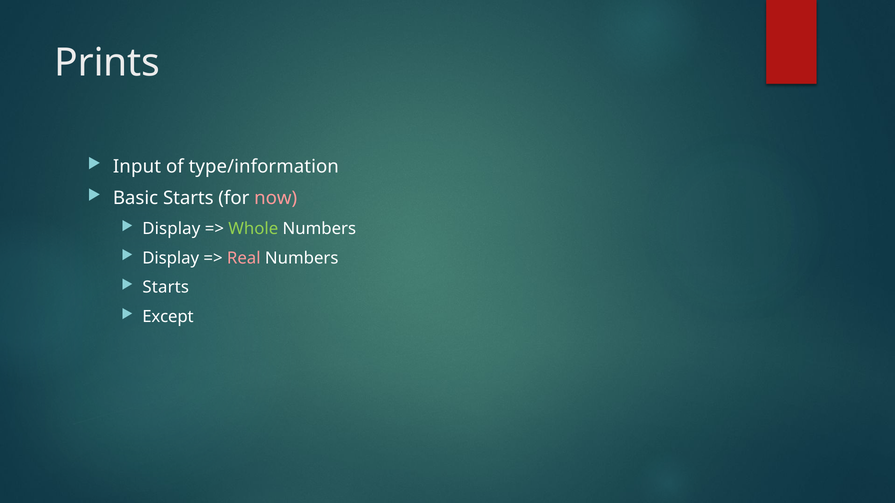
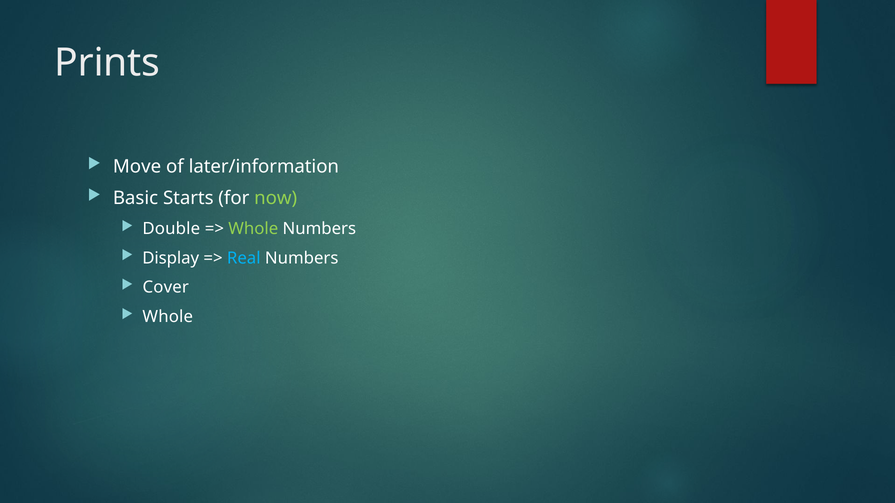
Input: Input -> Move (137, 167)
type/information: type/information -> later/information (264, 167)
now colour: pink -> light green (276, 198)
Display: Display -> Double (171, 229)
Real colour: pink -> light blue (244, 258)
Starts: Starts -> Cover (166, 288)
Except: Except -> Whole (168, 317)
